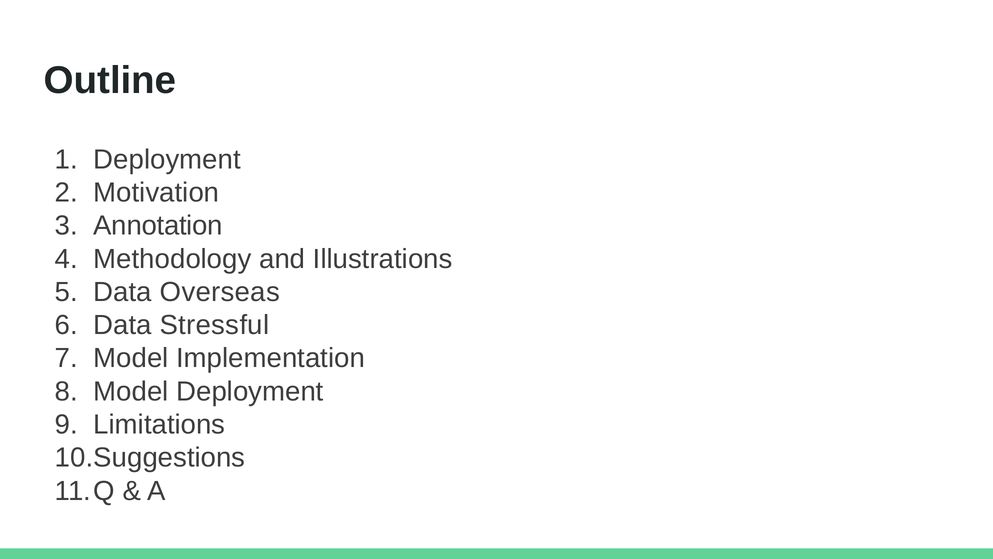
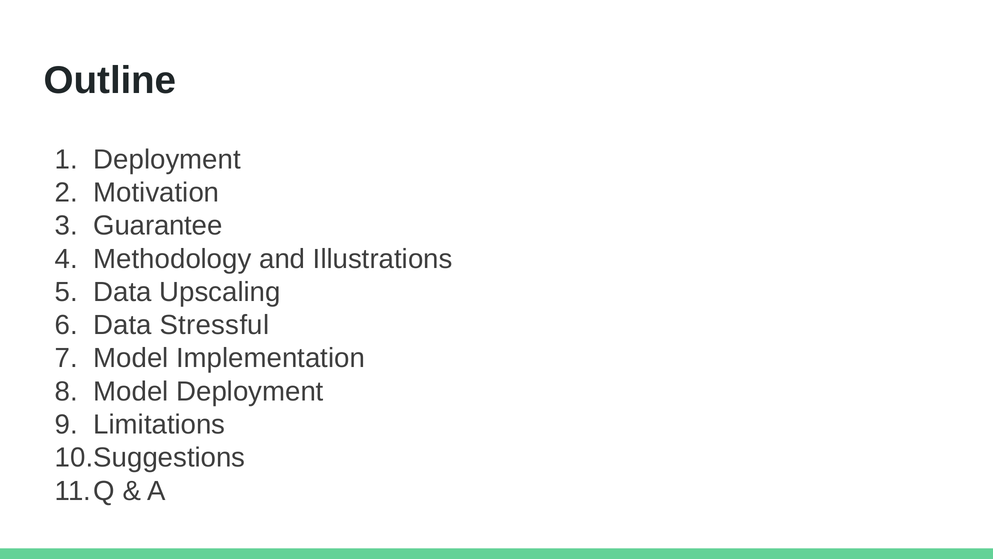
Annotation: Annotation -> Guarantee (158, 226)
Overseas: Overseas -> Upscaling (220, 292)
